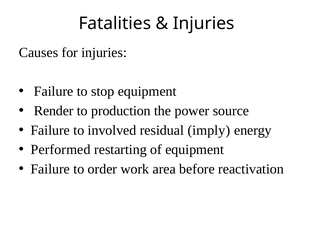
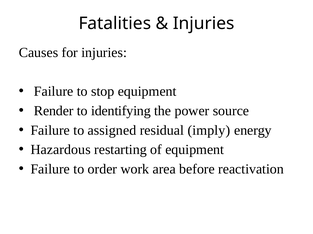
production: production -> identifying (121, 111)
involved: involved -> assigned (112, 131)
Performed: Performed -> Hazardous (61, 150)
